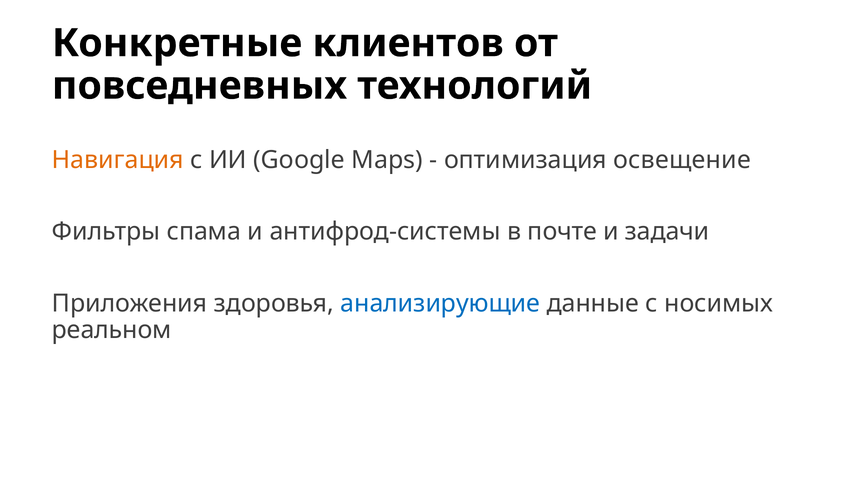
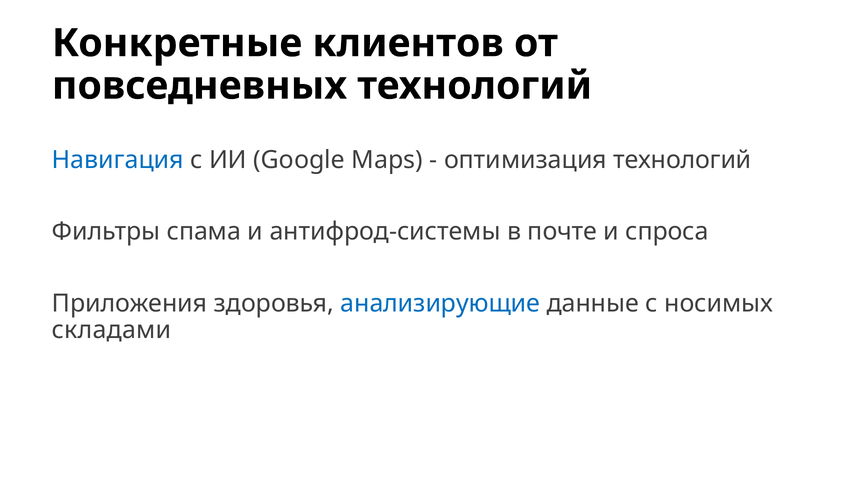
Навигация colour: orange -> blue (118, 160)
оптимизация освещение: освещение -> технологий (682, 160)
задачи: задачи -> спроса (667, 232)
реальном: реальном -> складами (112, 330)
